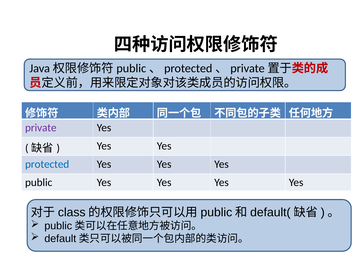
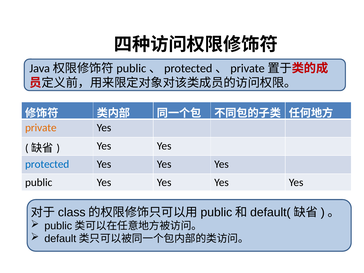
private colour: purple -> orange (41, 128)
